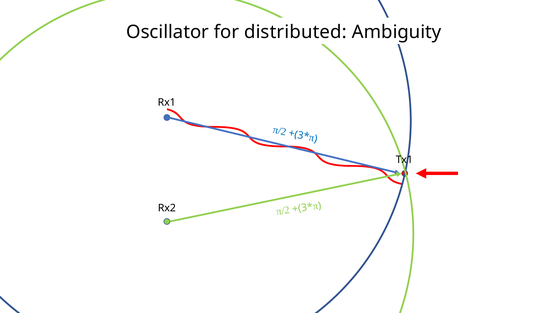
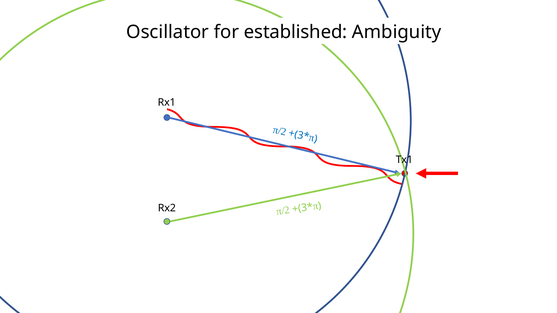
distributed: distributed -> established (296, 32)
